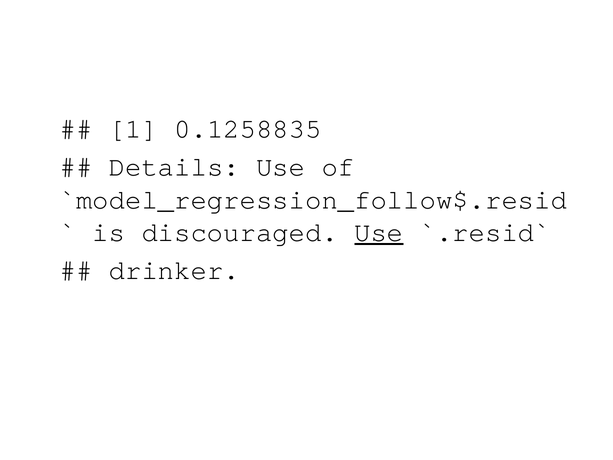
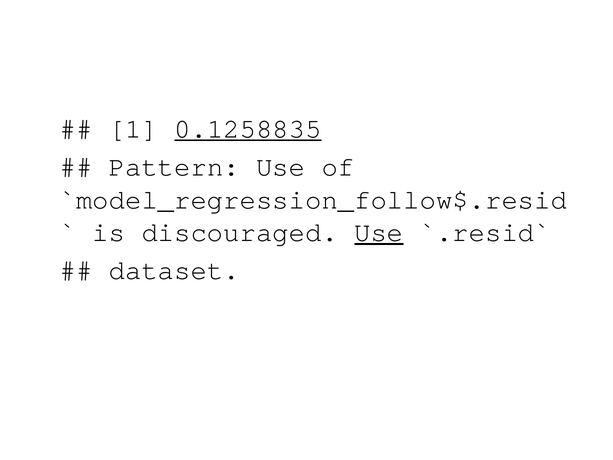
0.1258835 underline: none -> present (248, 129)
Details: Details -> Pattern (174, 167)
drinker: drinker -> dataset (174, 270)
